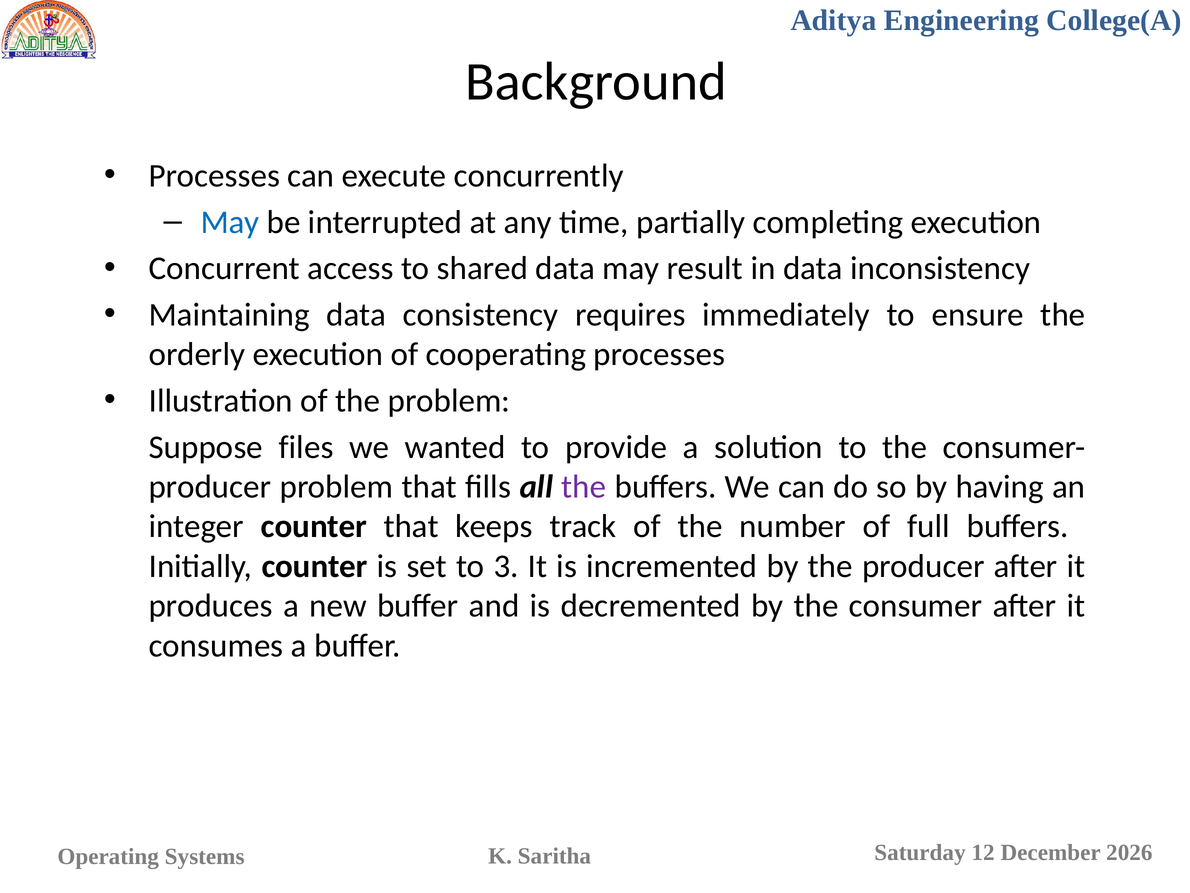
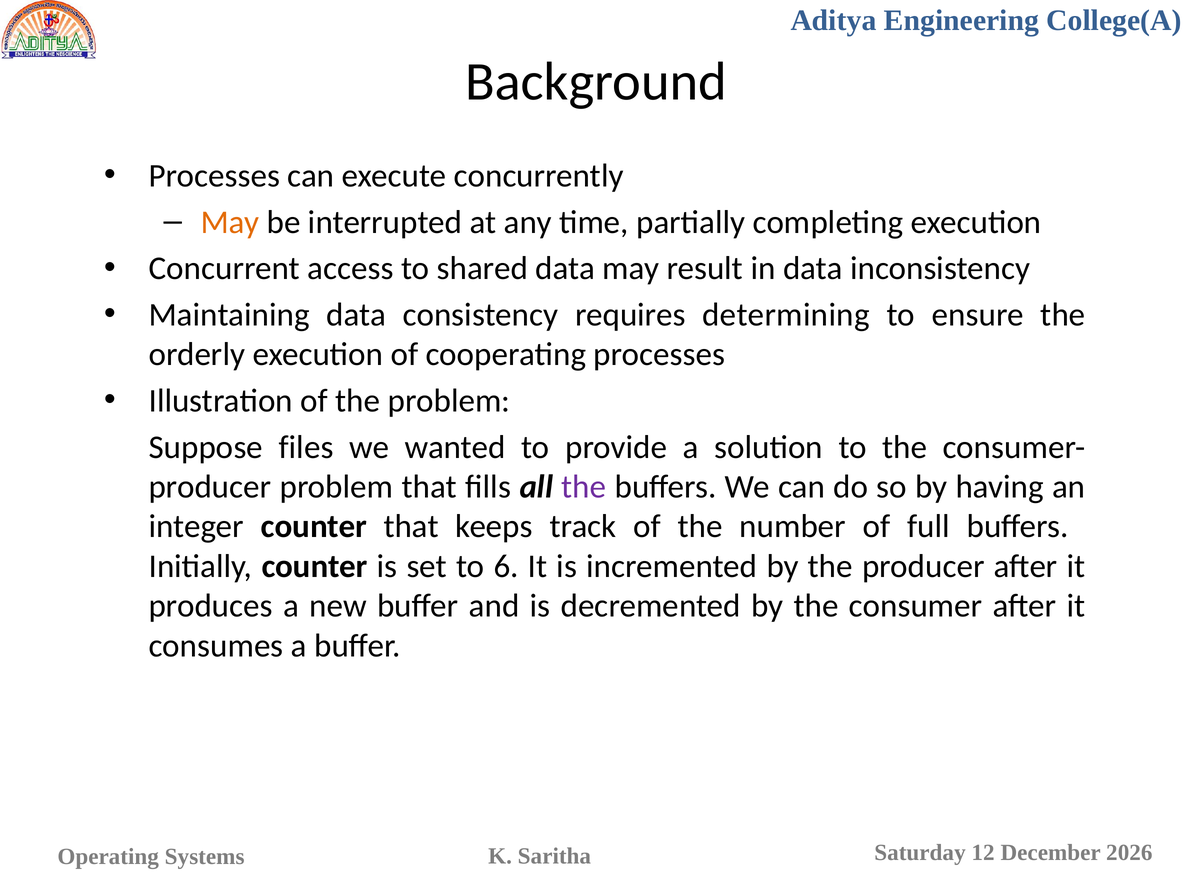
May colour: blue -> orange (230, 222)
immediately: immediately -> determining (786, 315)
3: 3 -> 6 (506, 566)
